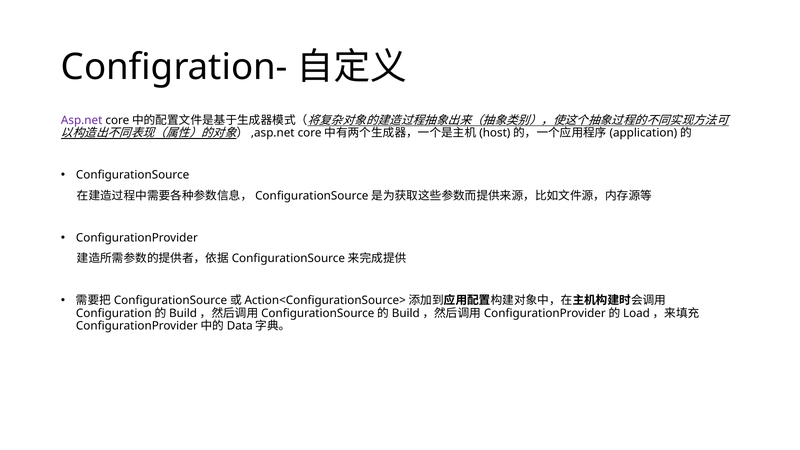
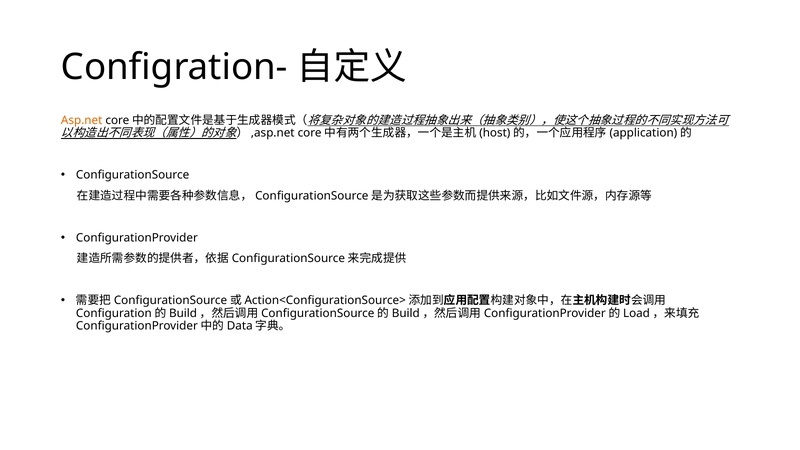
Asp.net colour: purple -> orange (82, 120)
